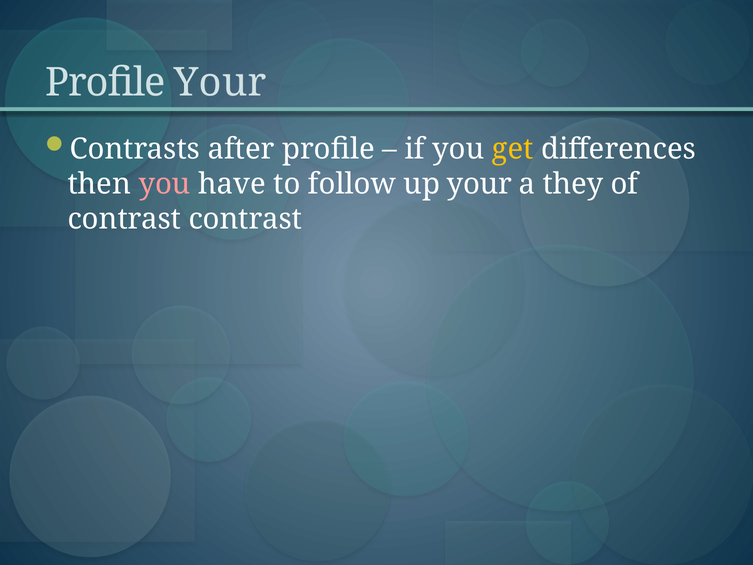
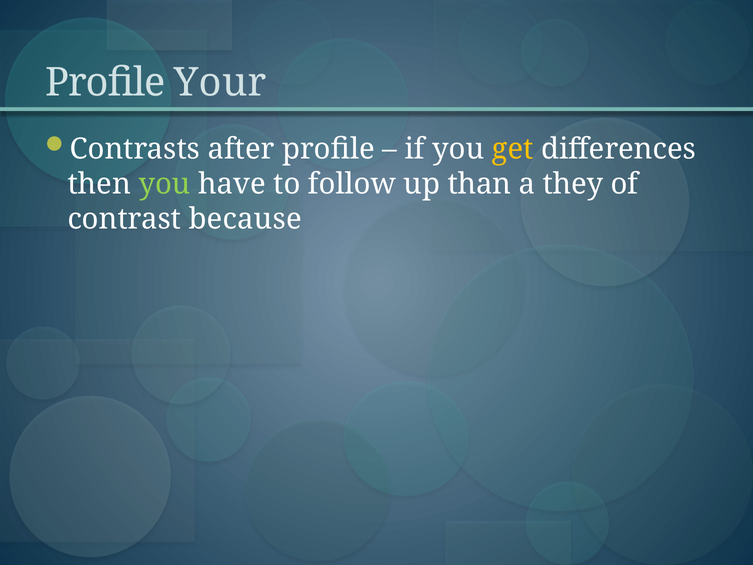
you colour: pink -> light green (165, 184)
up your: your -> than (479, 184)
contrast contrast: contrast -> because (245, 219)
